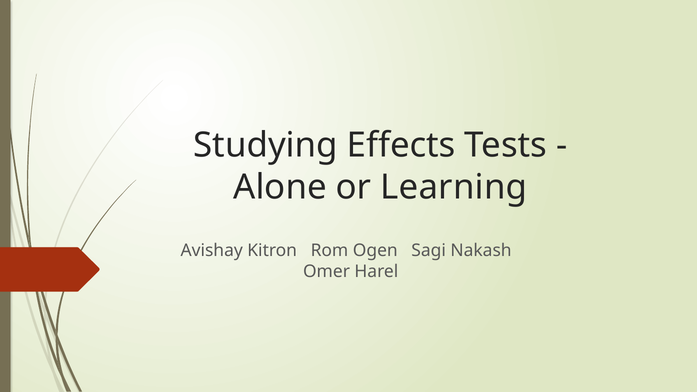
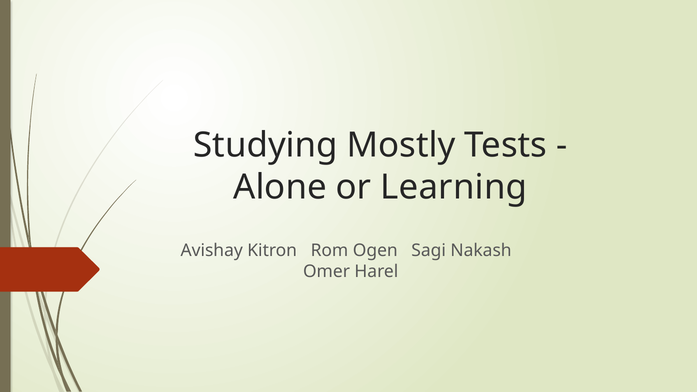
Effects: Effects -> Mostly (401, 145)
